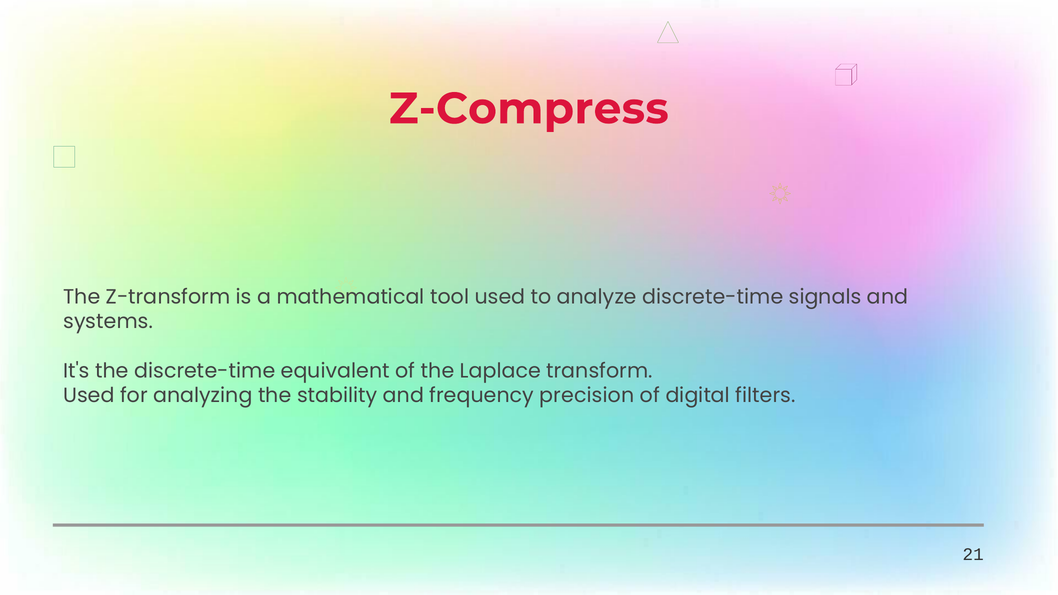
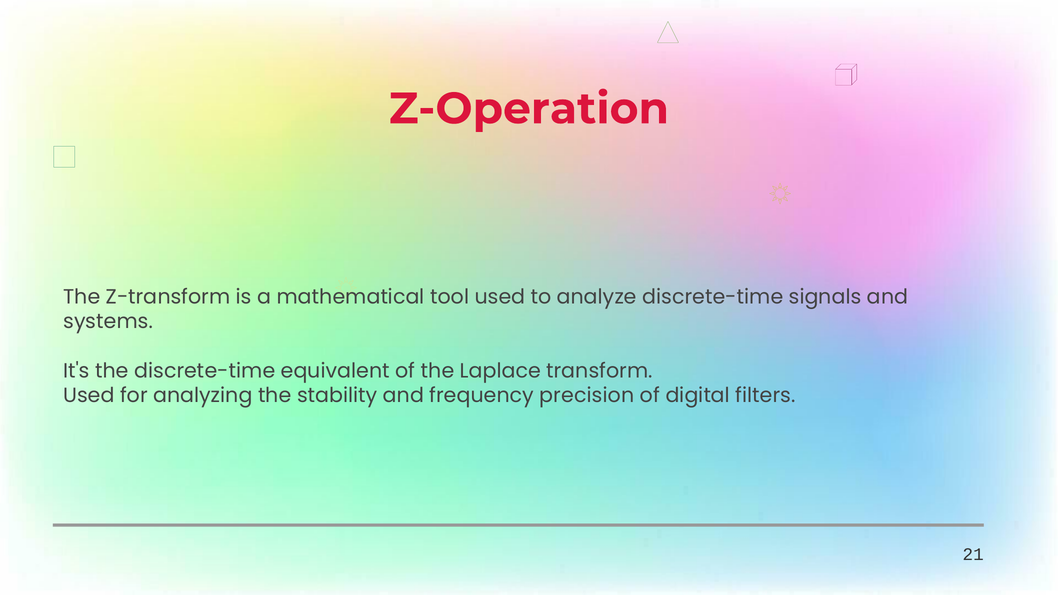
Z-Compress: Z-Compress -> Z-Operation (529, 109)
